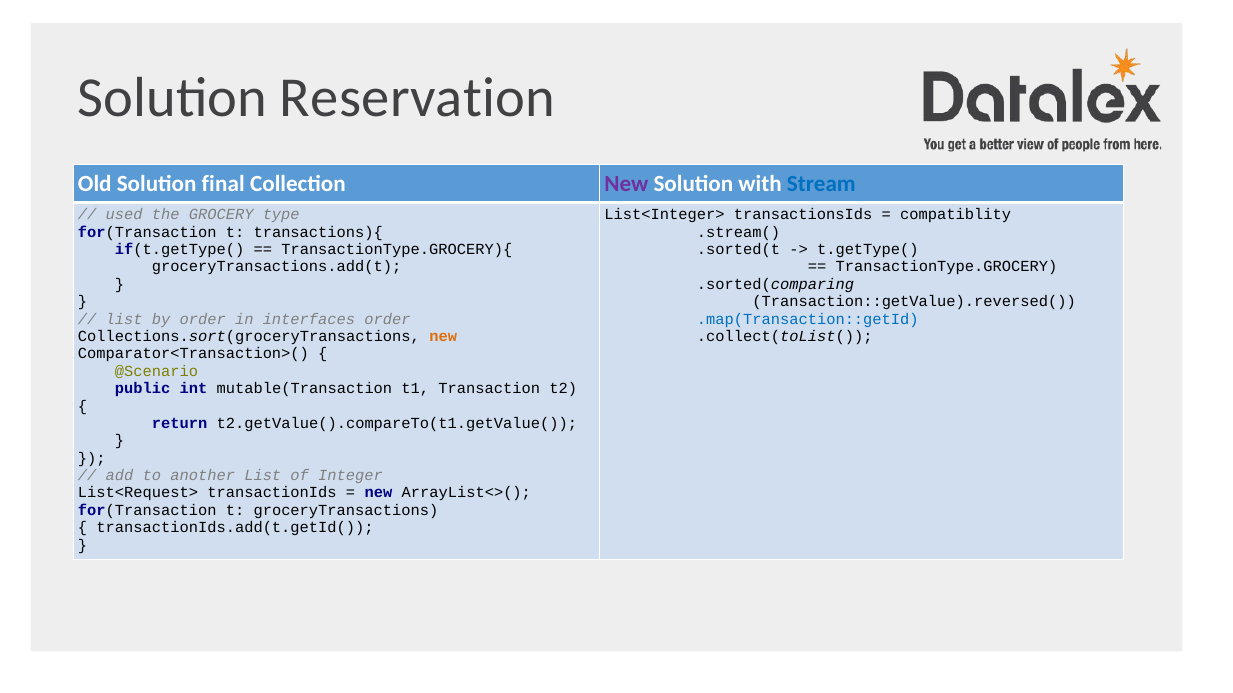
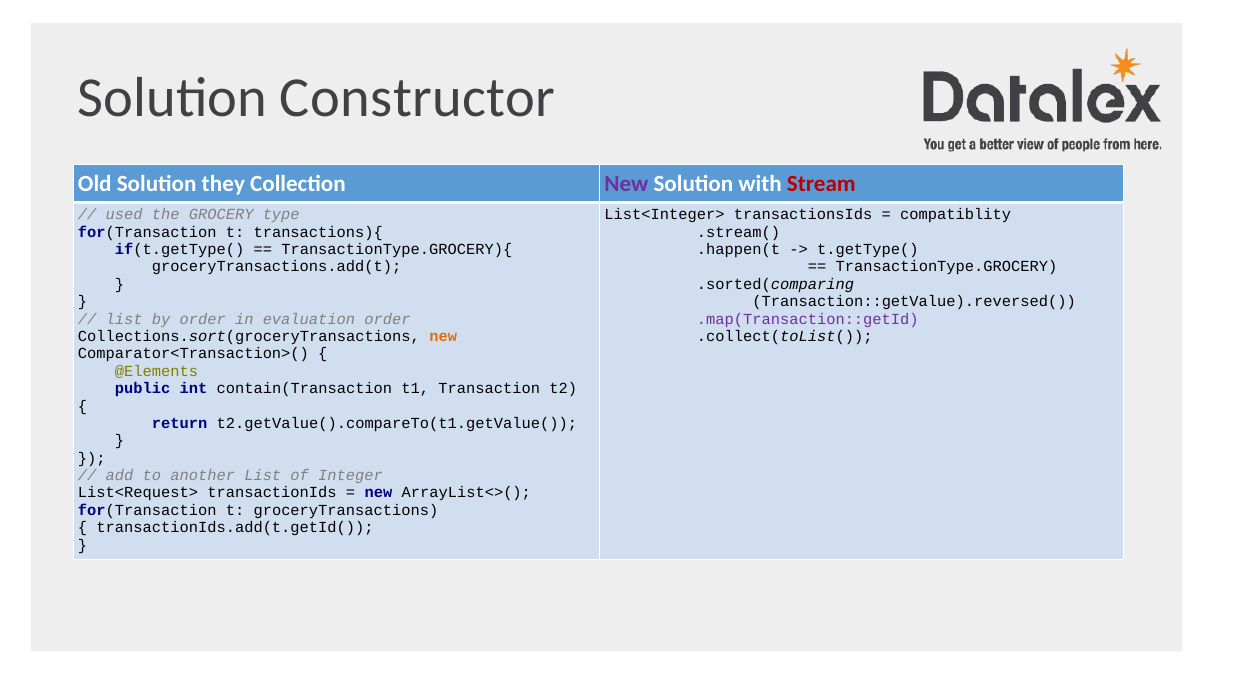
Reservation: Reservation -> Constructor (418, 97)
final: final -> they (223, 184)
Stream colour: blue -> red (821, 184)
.sorted(t: .sorted(t -> .happen(t (738, 250)
interfaces: interfaces -> evaluation (309, 319)
.map(Transaction::getId colour: blue -> purple (808, 319)
@Scenario: @Scenario -> @Elements (157, 371)
mutable(Transaction: mutable(Transaction -> contain(Transaction (304, 389)
